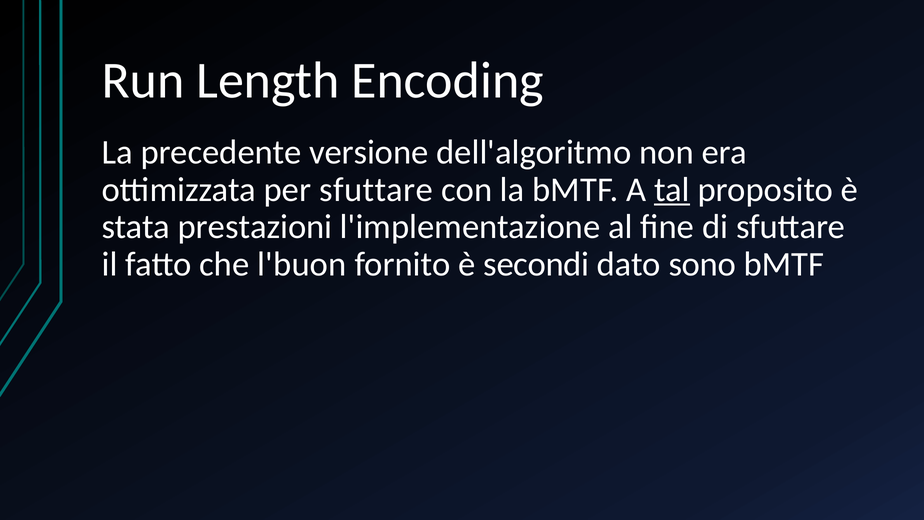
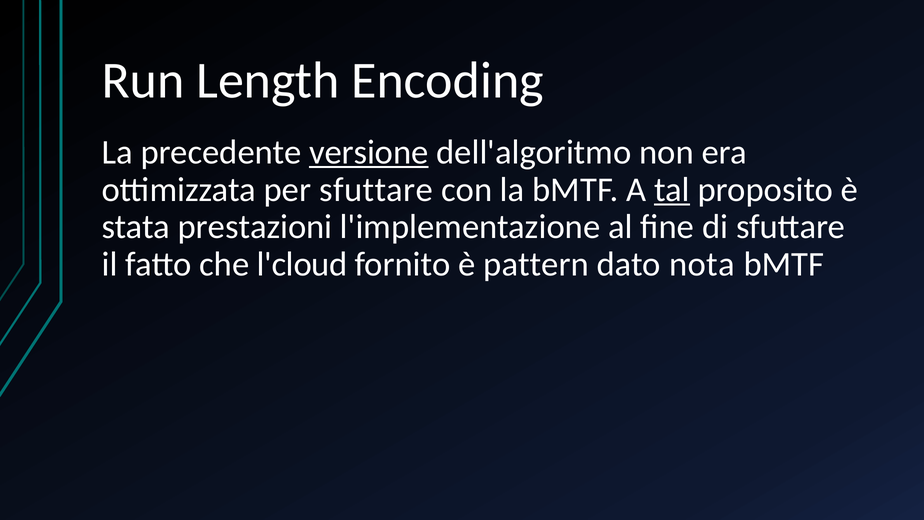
versione underline: none -> present (369, 152)
l'buon: l'buon -> l'cloud (302, 264)
secondi: secondi -> pattern (536, 264)
sono: sono -> nota (702, 264)
